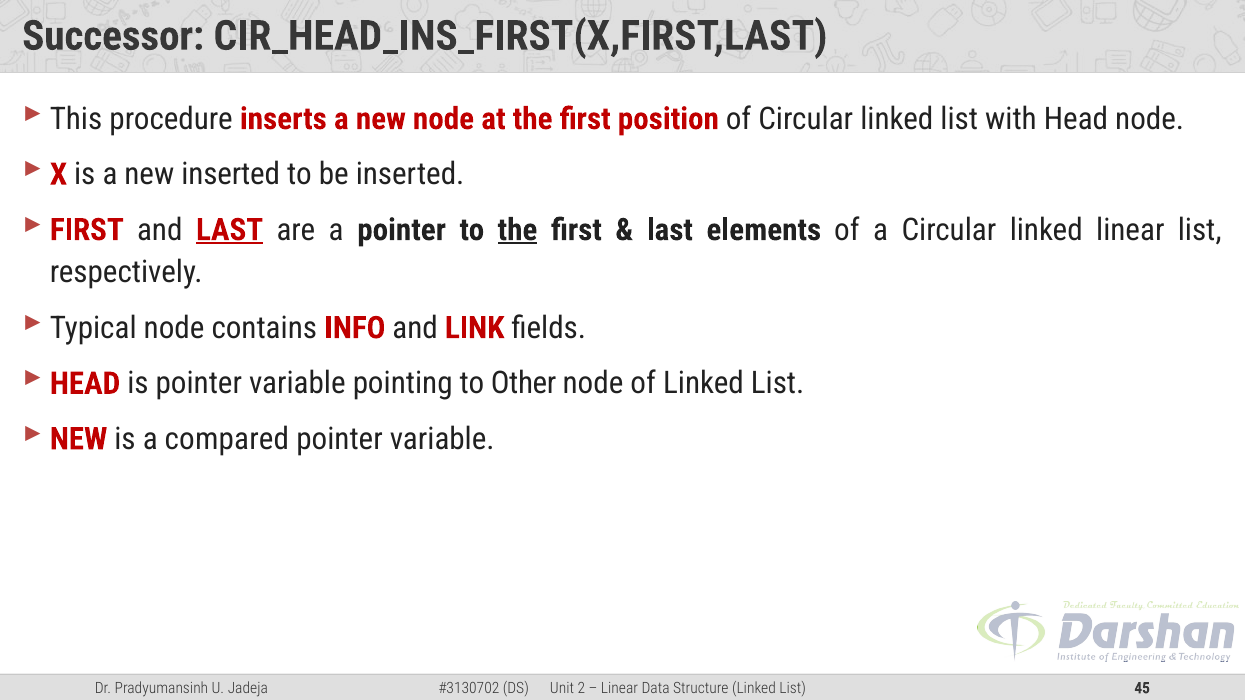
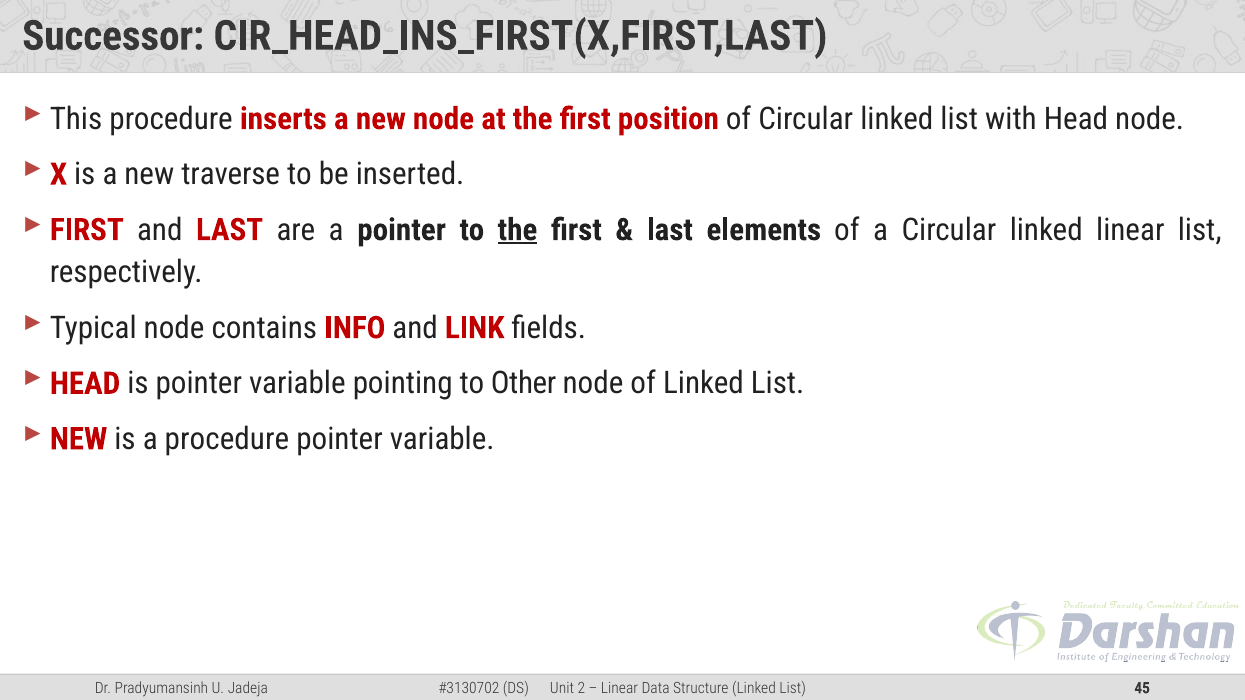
new inserted: inserted -> traverse (231, 174)
LAST underline: present -> none (230, 230)
a compared: compared -> procedure (227, 439)
